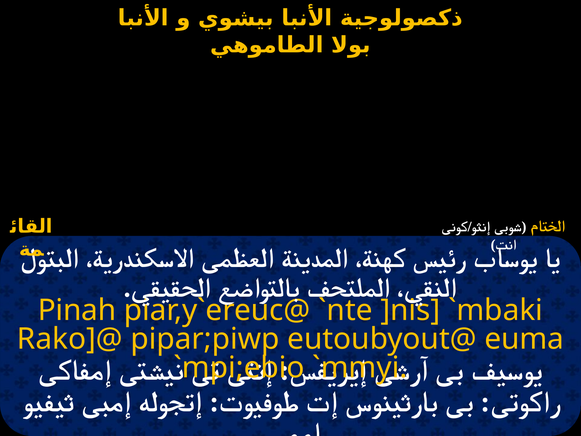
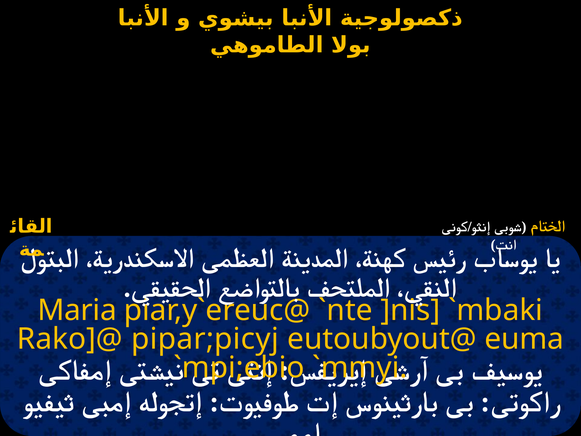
Pinah: Pinah -> Maria (77, 310)
pipar;piwp: pipar;piwp -> pipar;picyj (205, 339)
